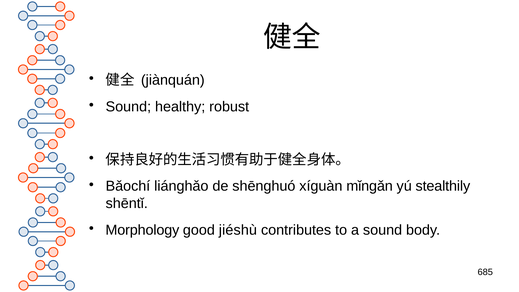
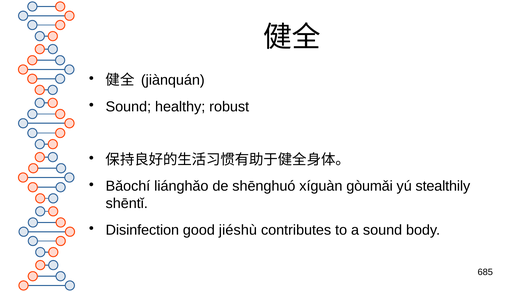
mǐngǎn: mǐngǎn -> gòumǎi (370, 186)
Morphology: Morphology -> Disinfection (142, 230)
